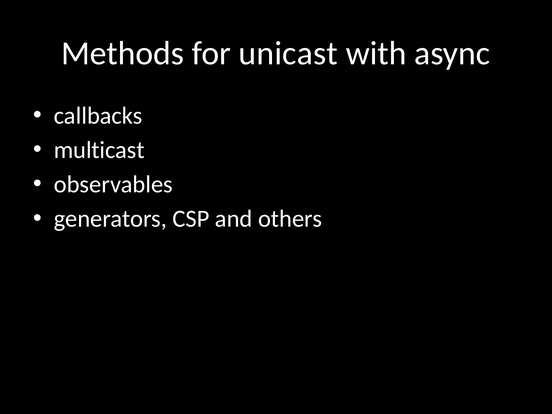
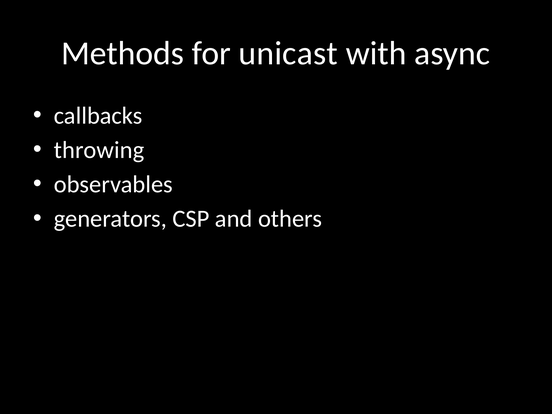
multicast: multicast -> throwing (99, 150)
